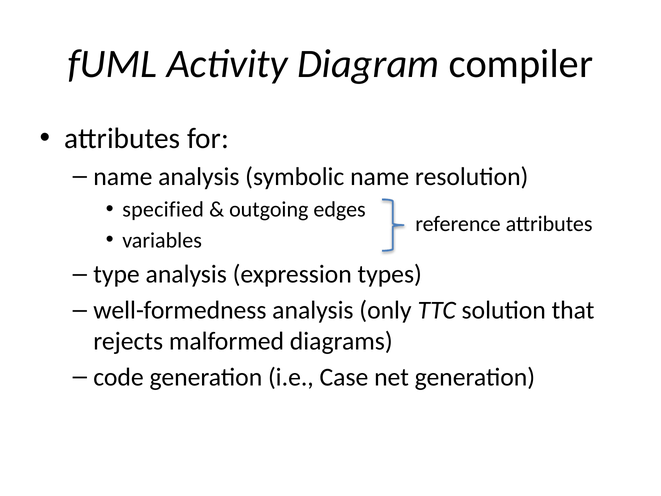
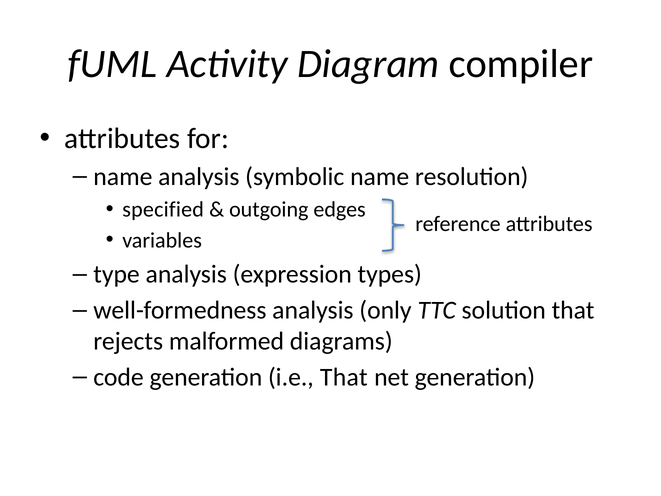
i.e Case: Case -> That (344, 377)
